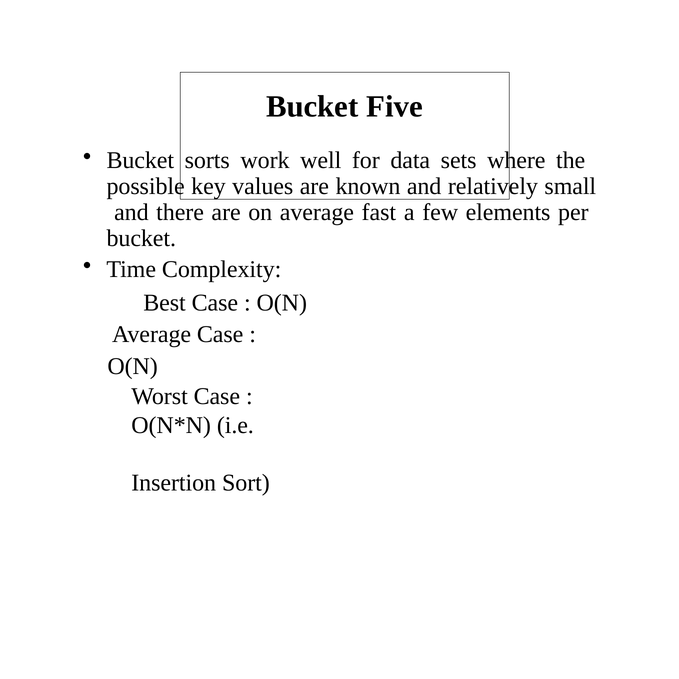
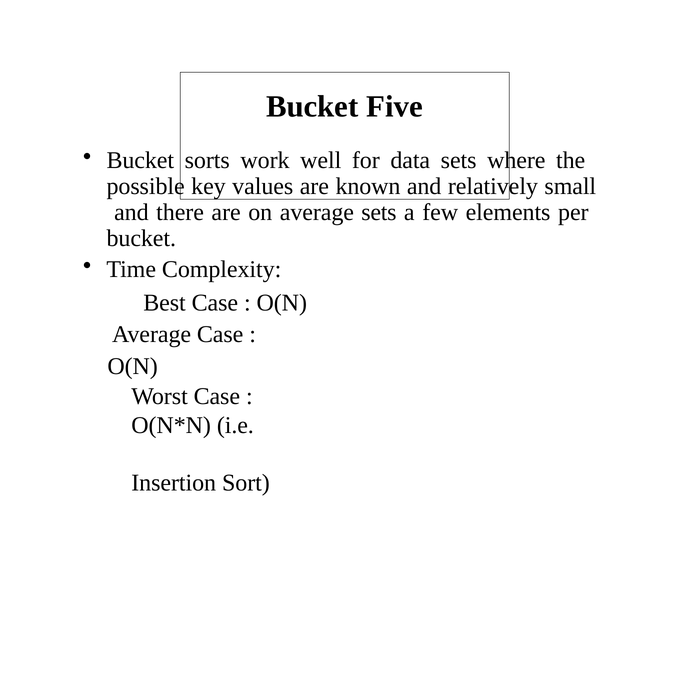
average fast: fast -> sets (379, 212)
